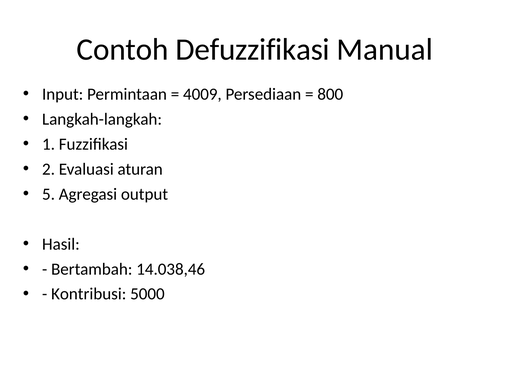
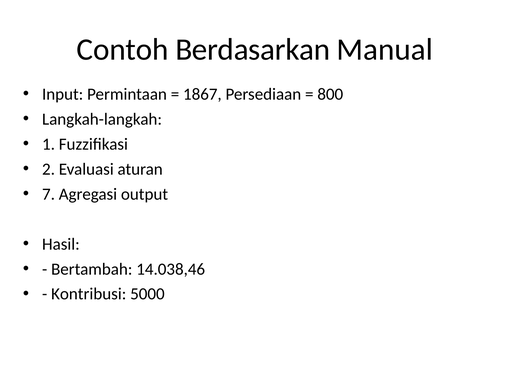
Defuzzifikasi: Defuzzifikasi -> Berdasarkan (253, 49)
4009: 4009 -> 1867 (202, 94)
5: 5 -> 7 (49, 194)
